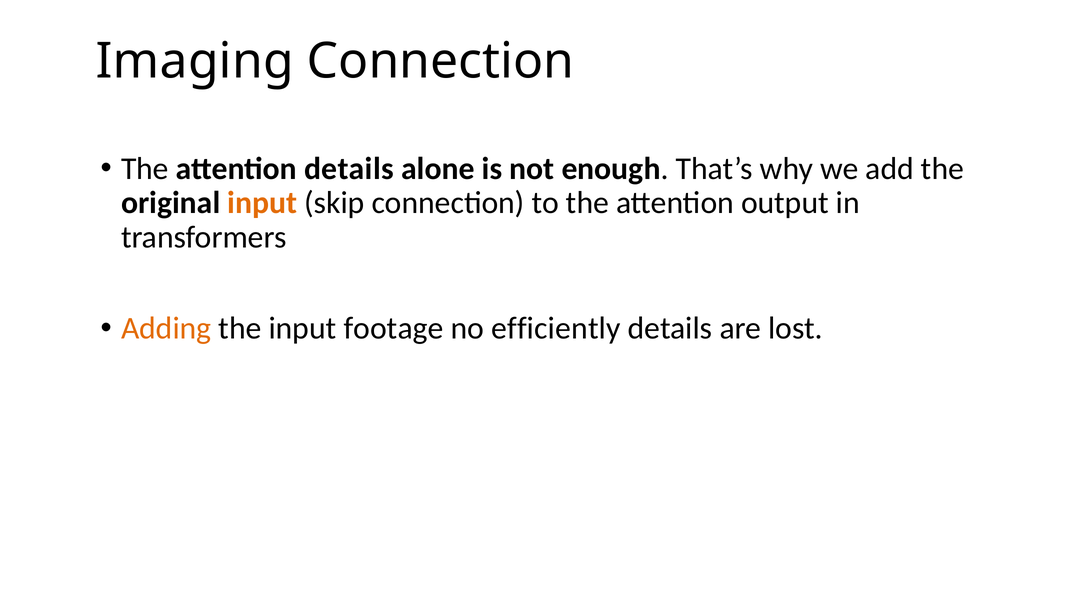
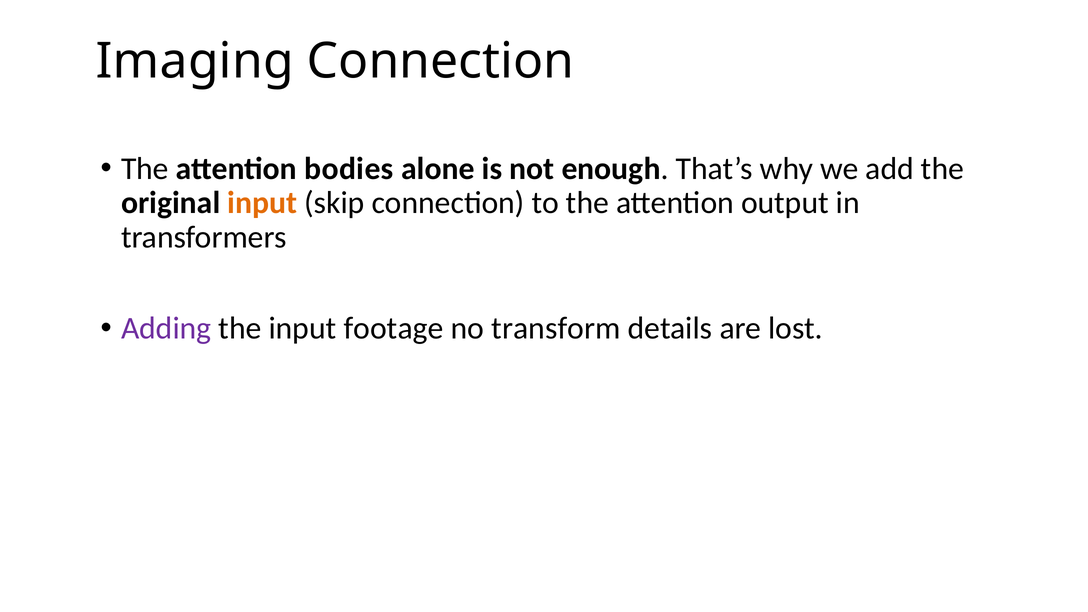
attention details: details -> bodies (349, 169)
Adding colour: orange -> purple (166, 328)
efficiently: efficiently -> transform (556, 328)
